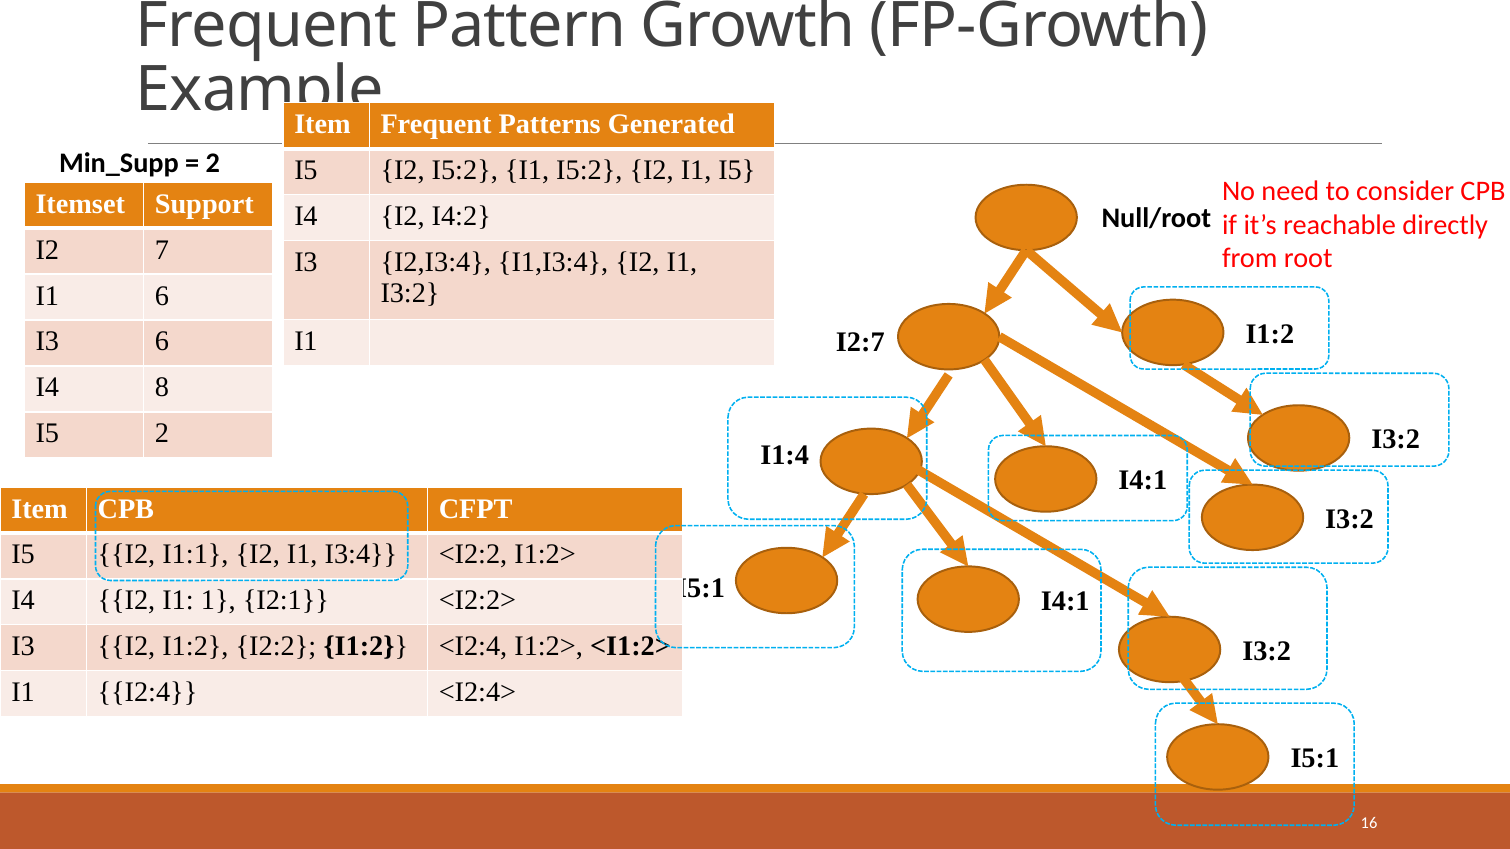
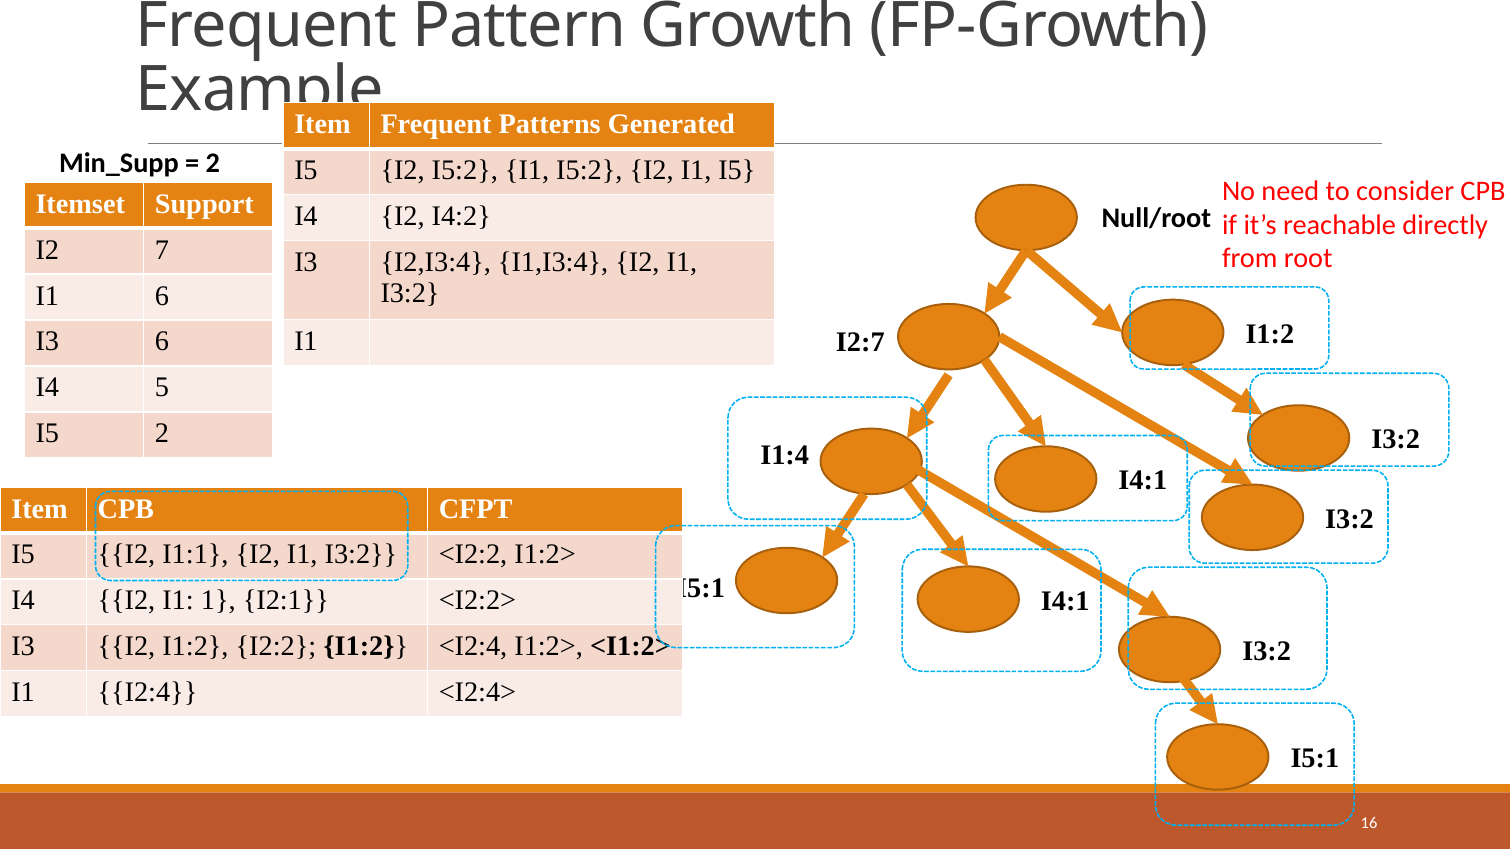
8: 8 -> 5 (162, 388)
I1:1 I2 I1 I3:4: I3:4 -> I3:2 (361, 555)
